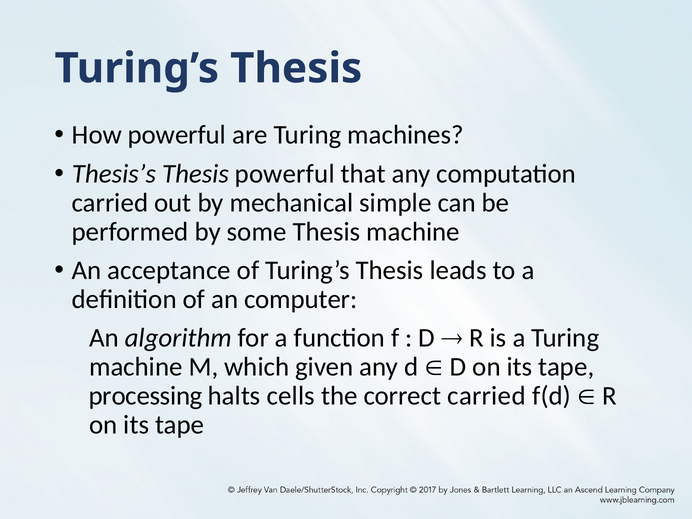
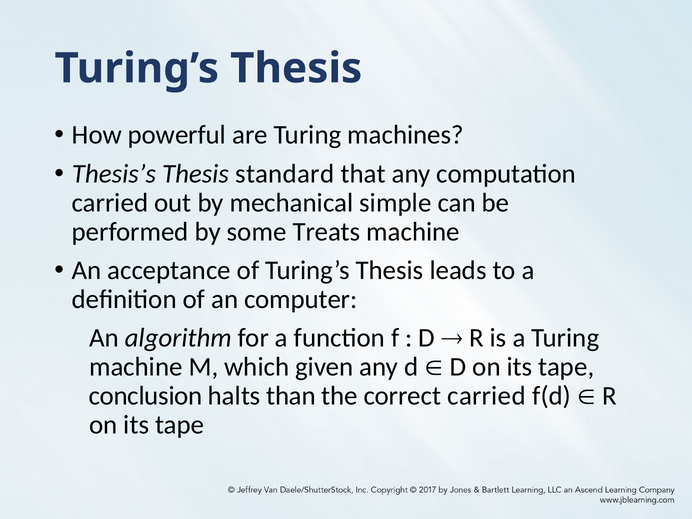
Thesis powerful: powerful -> standard (285, 174)
some Thesis: Thesis -> Treats (326, 232)
processing: processing -> conclusion (146, 396)
cells: cells -> than (291, 396)
